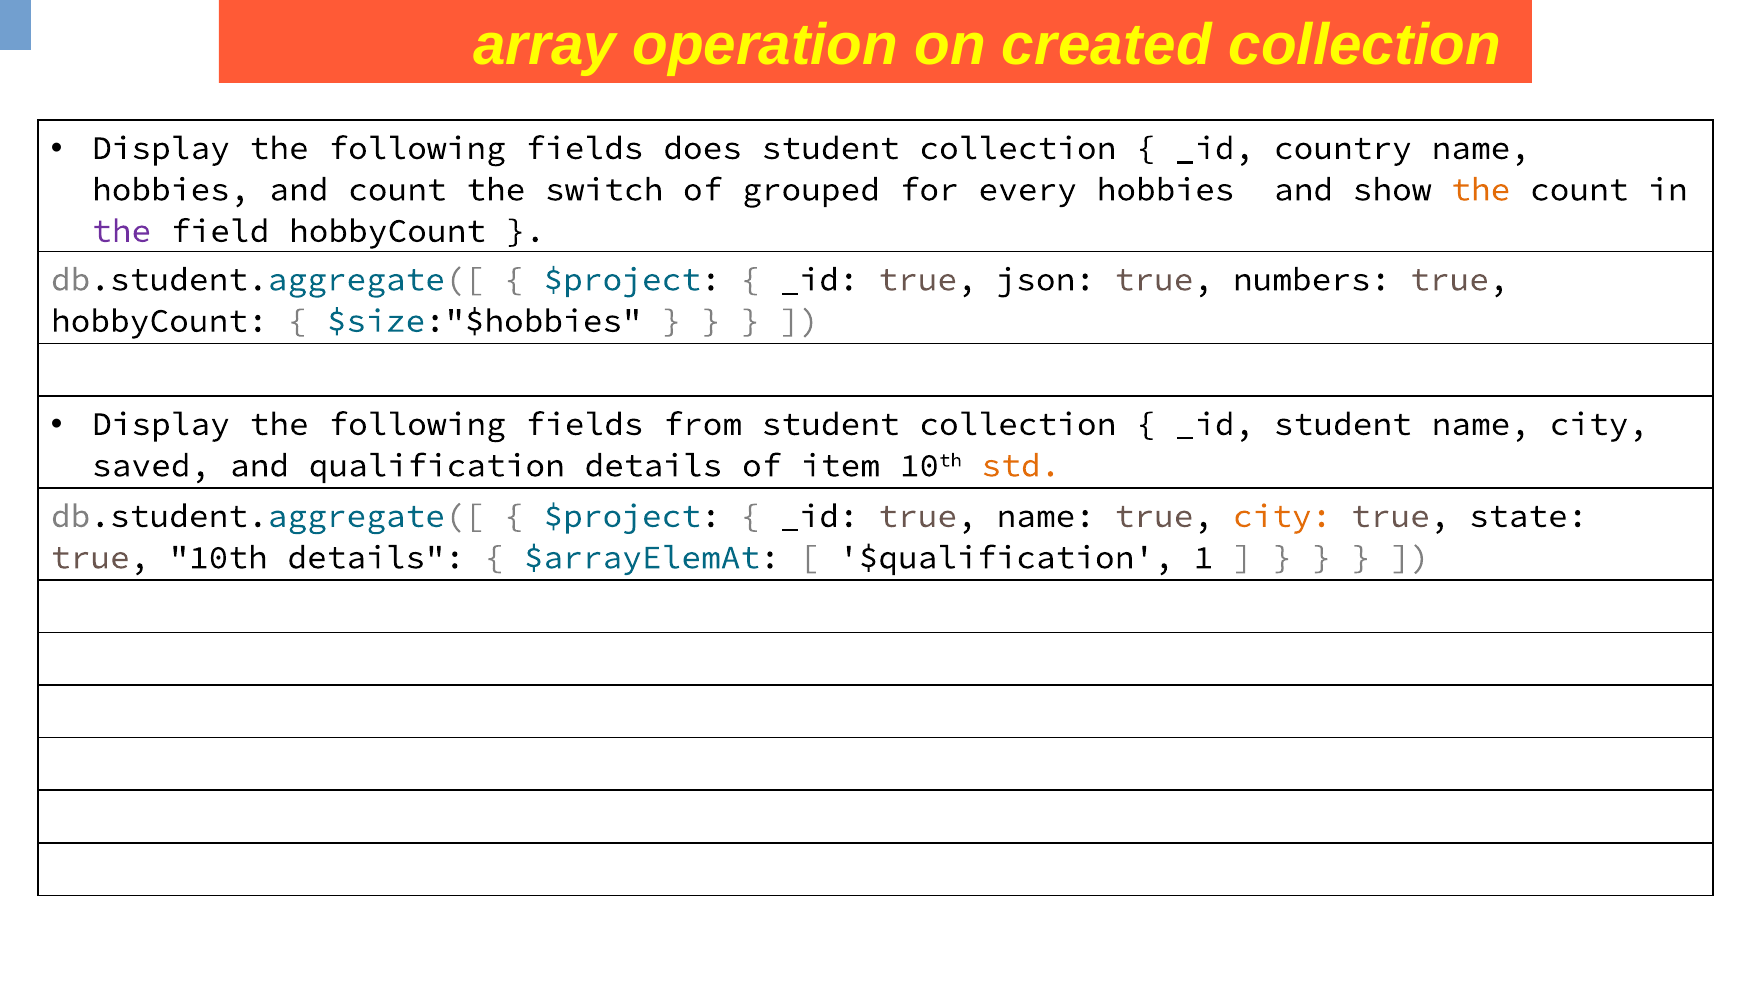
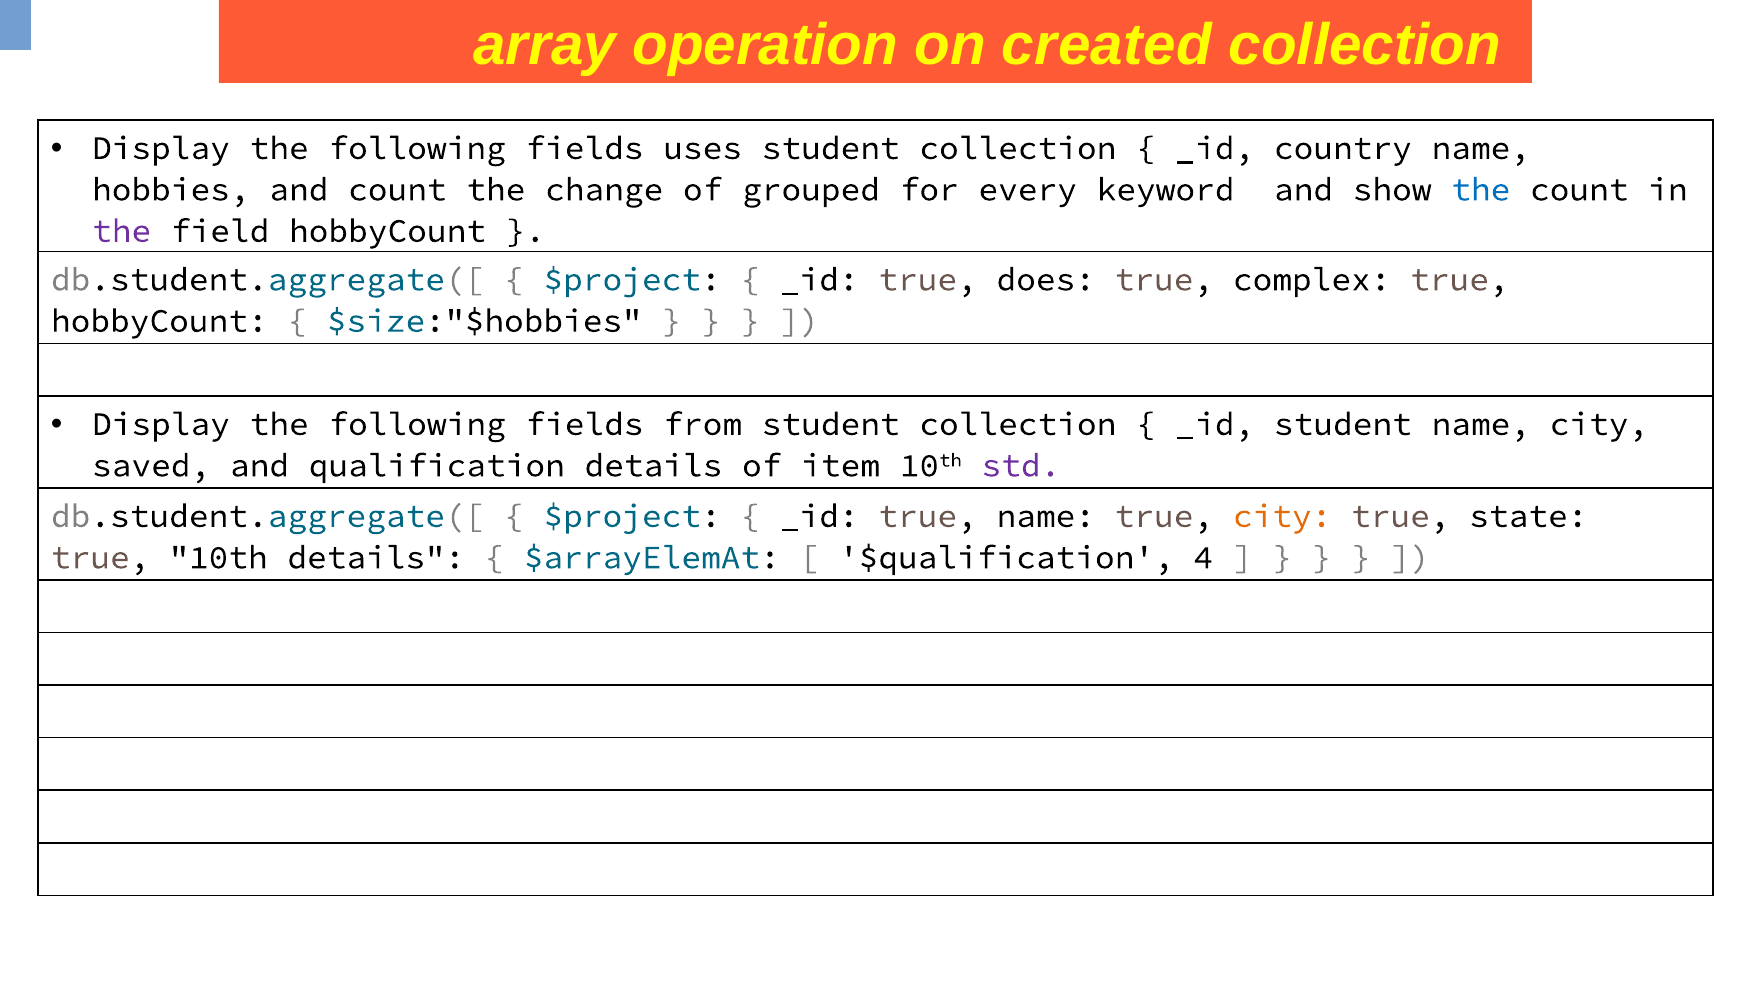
does: does -> uses (703, 148)
switch: switch -> change (604, 190)
every hobbies: hobbies -> keyword (1166, 190)
the colour: orange -> blue (1481, 190)
json: json -> does (1046, 279)
numbers: numbers -> complex (1312, 279)
std colour: orange -> purple (1021, 465)
1: 1 -> 4 (1203, 557)
